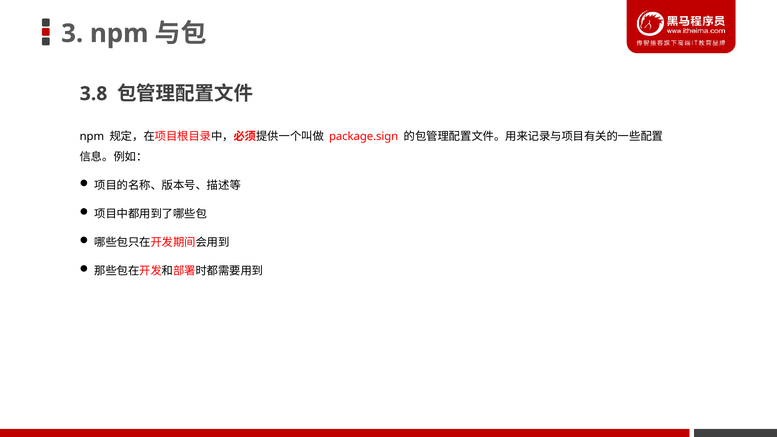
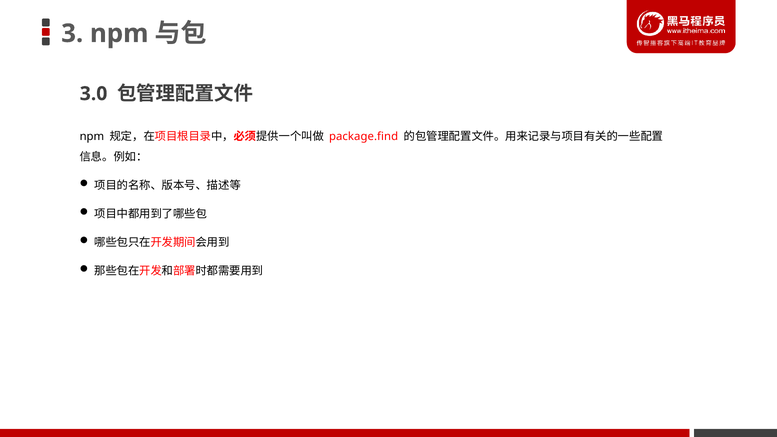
3.8: 3.8 -> 3.0 (94, 94)
package.sign: package.sign -> package.find (364, 137)
